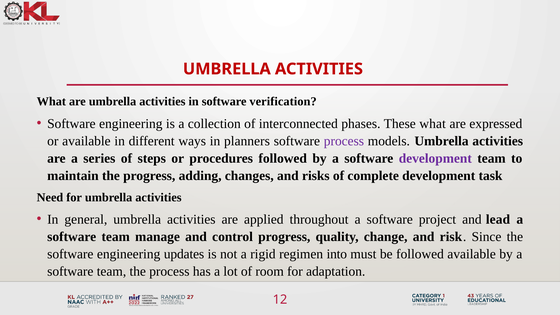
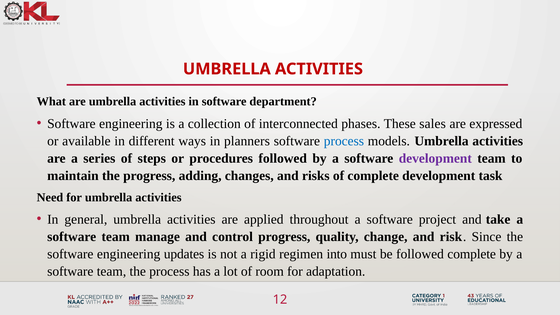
verification: verification -> department (283, 102)
These what: what -> sales (433, 124)
process colour: purple -> blue (344, 141)
lead: lead -> take (498, 219)
followed available: available -> complete (472, 254)
